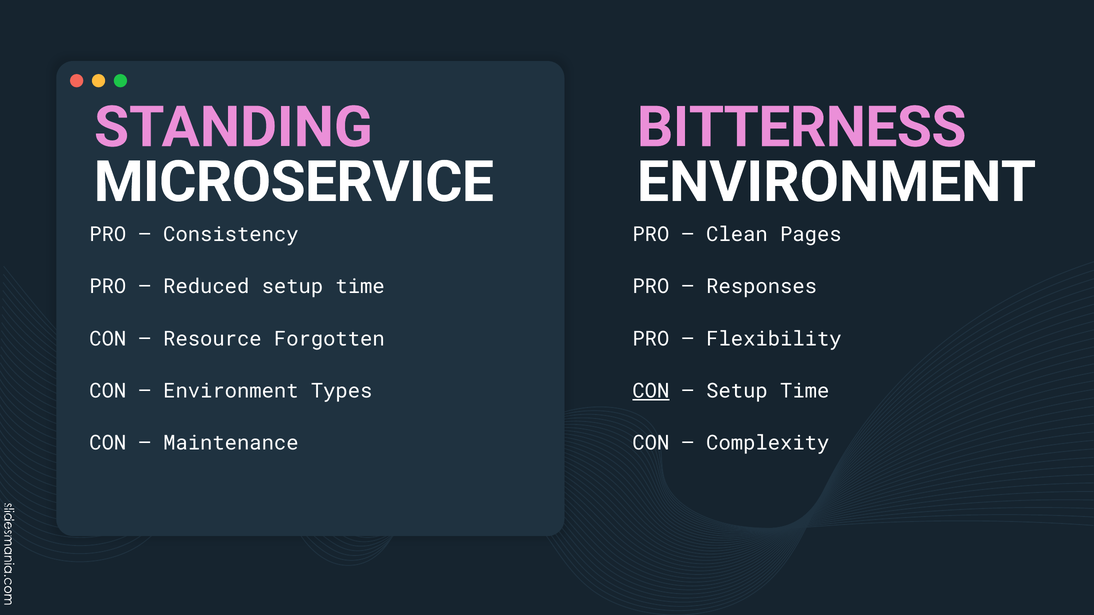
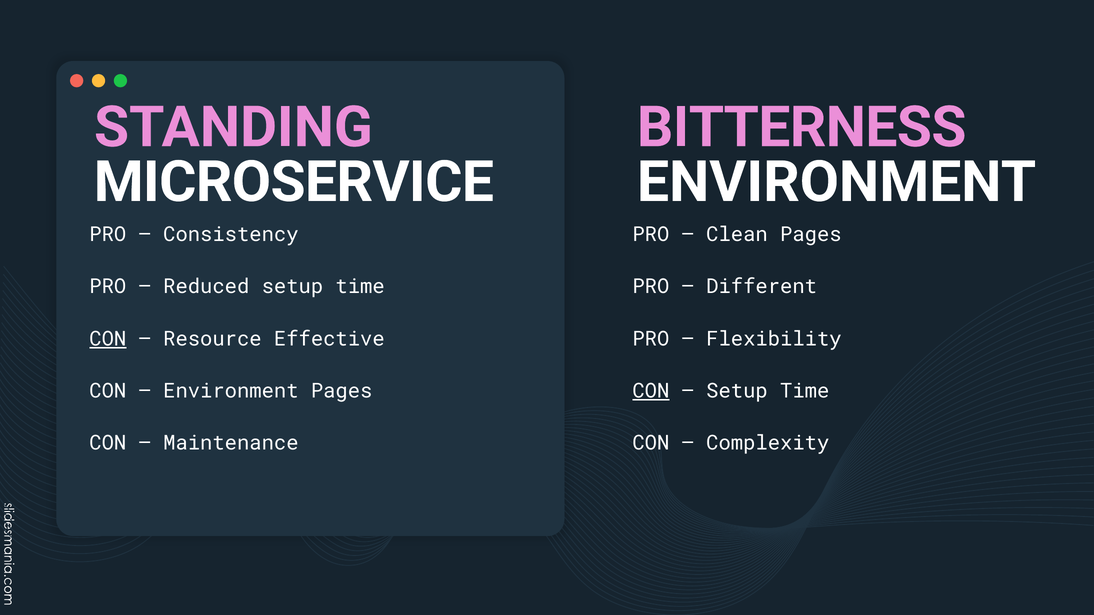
Responses: Responses -> Different (762, 287)
CON underline: none -> present (108, 339)
Forgotten: Forgotten -> Effective (329, 339)
Environment Types: Types -> Pages (342, 391)
